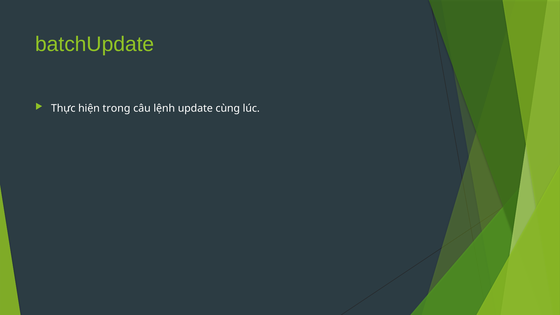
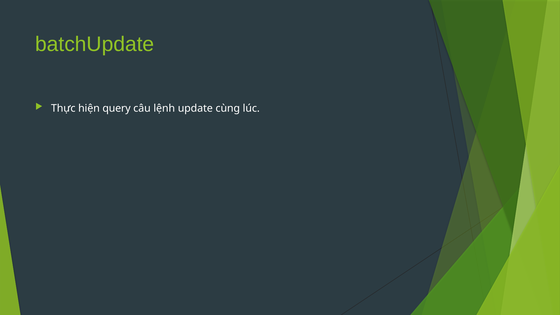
trong: trong -> query (117, 108)
